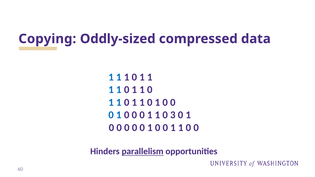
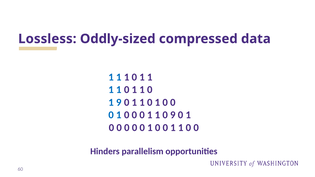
Copying: Copying -> Lossless (47, 39)
1: 1 -> 9 (119, 102)
0 3: 3 -> 9 (173, 115)
parallelism underline: present -> none (143, 152)
